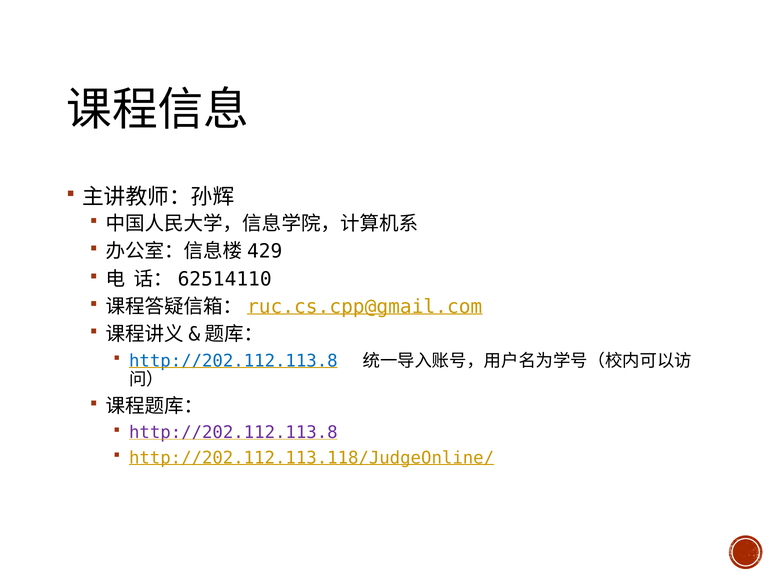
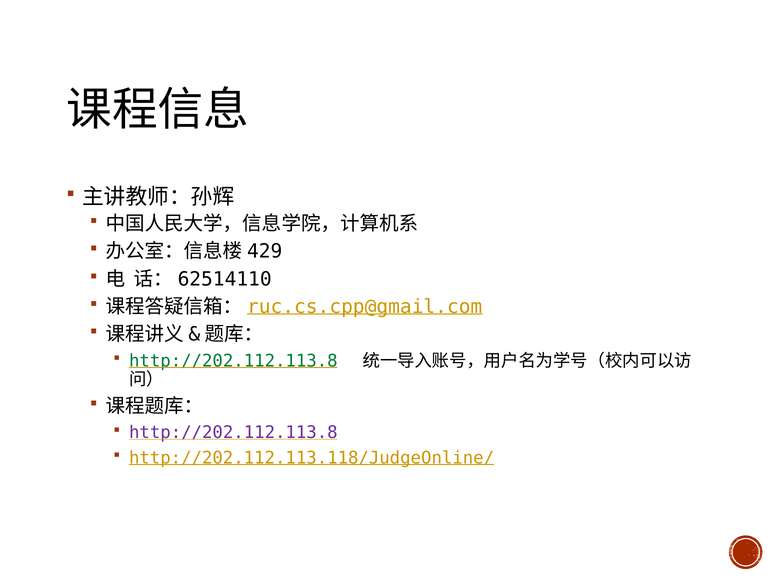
http://202.112.113.8 colour: blue -> green (233, 361)
